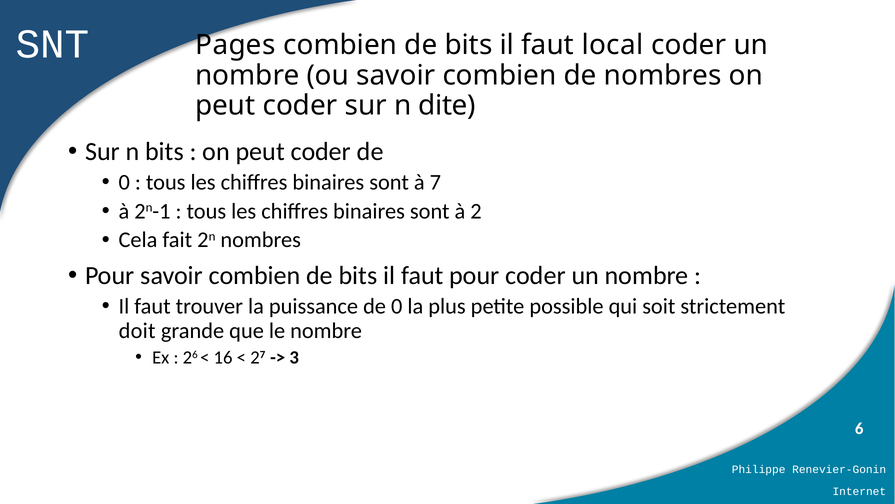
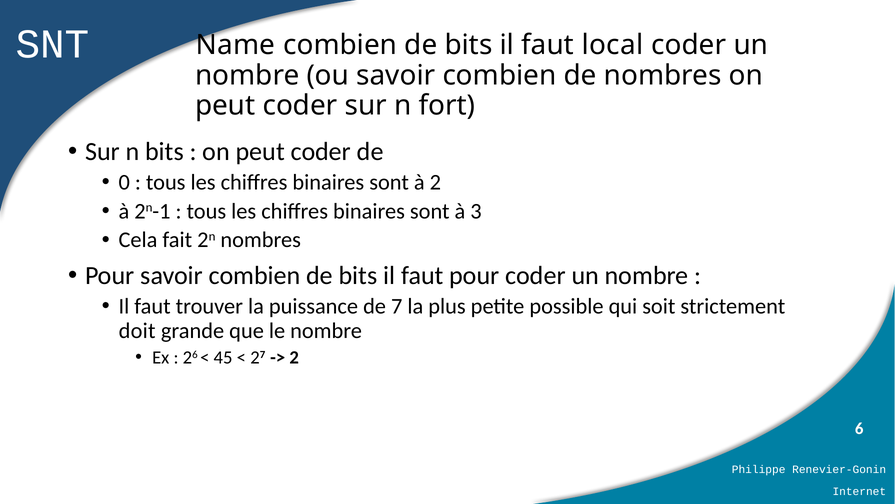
Pages: Pages -> Name (235, 45)
dite: dite -> fort (447, 105)
à 7: 7 -> 2 (435, 182)
2: 2 -> 3 (476, 211)
de 0: 0 -> 7 (397, 306)
16: 16 -> 45 (223, 357)
3: 3 -> 2 (294, 357)
